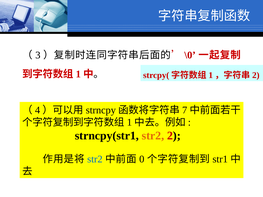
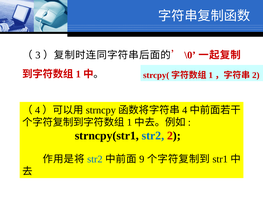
7: 7 -> 4 (185, 110)
str2 colour: orange -> blue (153, 136)
0: 0 -> 9 (142, 159)
